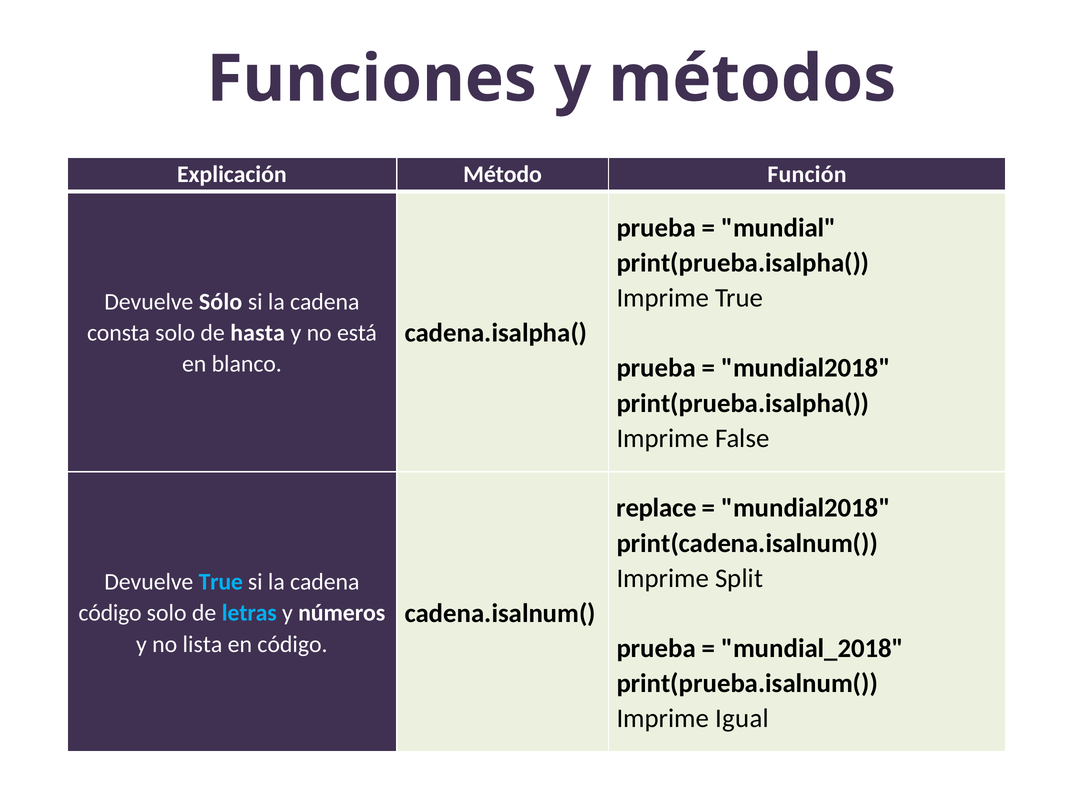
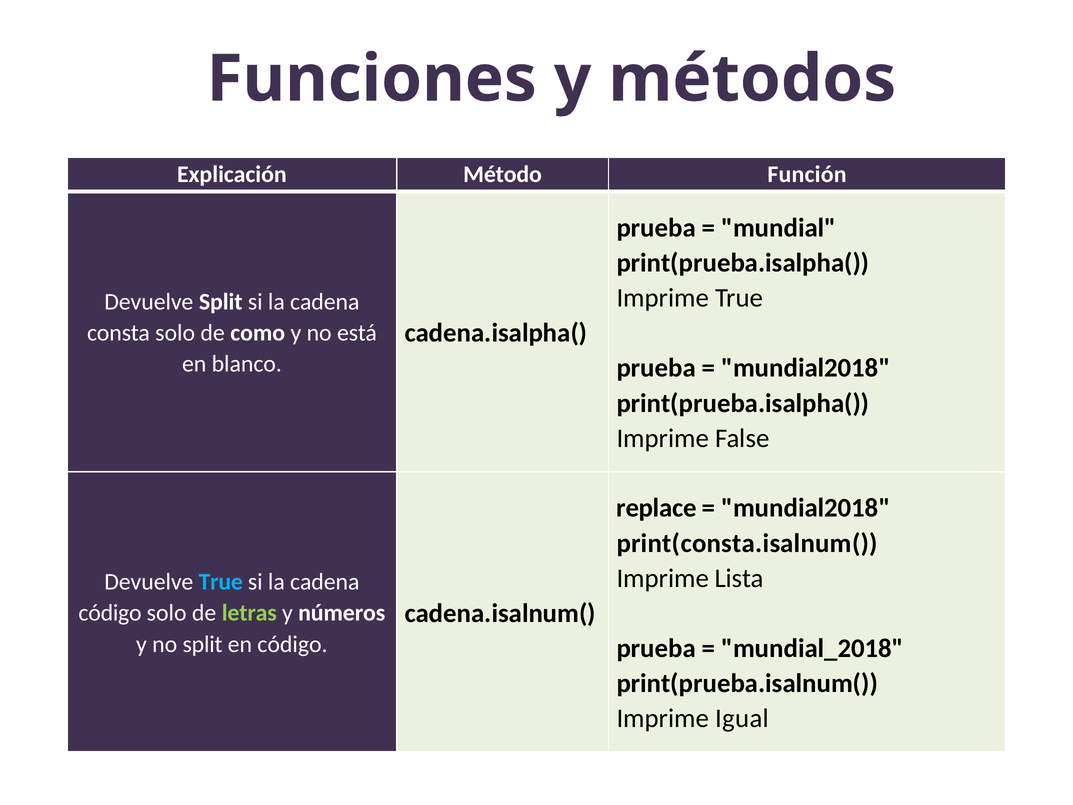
Devuelve Sólo: Sólo -> Split (221, 302)
hasta: hasta -> como (258, 333)
print(cadena.isalnum(: print(cadena.isalnum( -> print(consta.isalnum( (747, 543)
Split: Split -> Lista (739, 578)
letras colour: light blue -> light green (249, 613)
no lista: lista -> split (203, 644)
